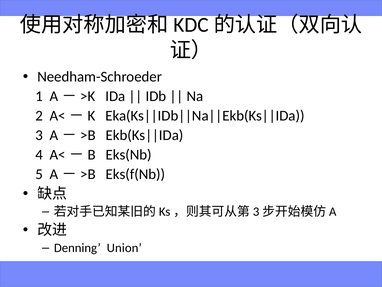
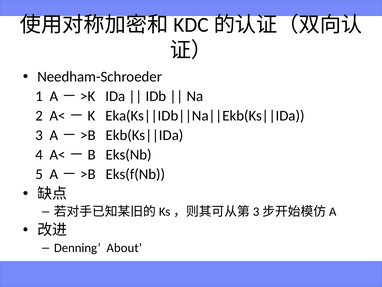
Union: Union -> About (124, 247)
